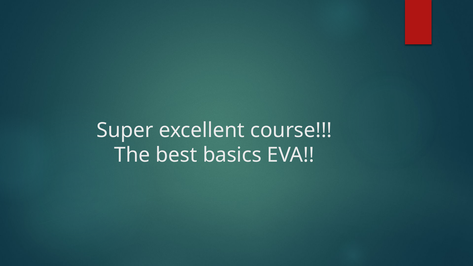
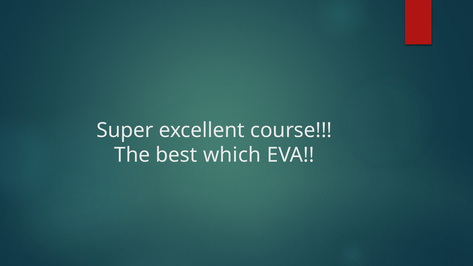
basics: basics -> which (232, 155)
